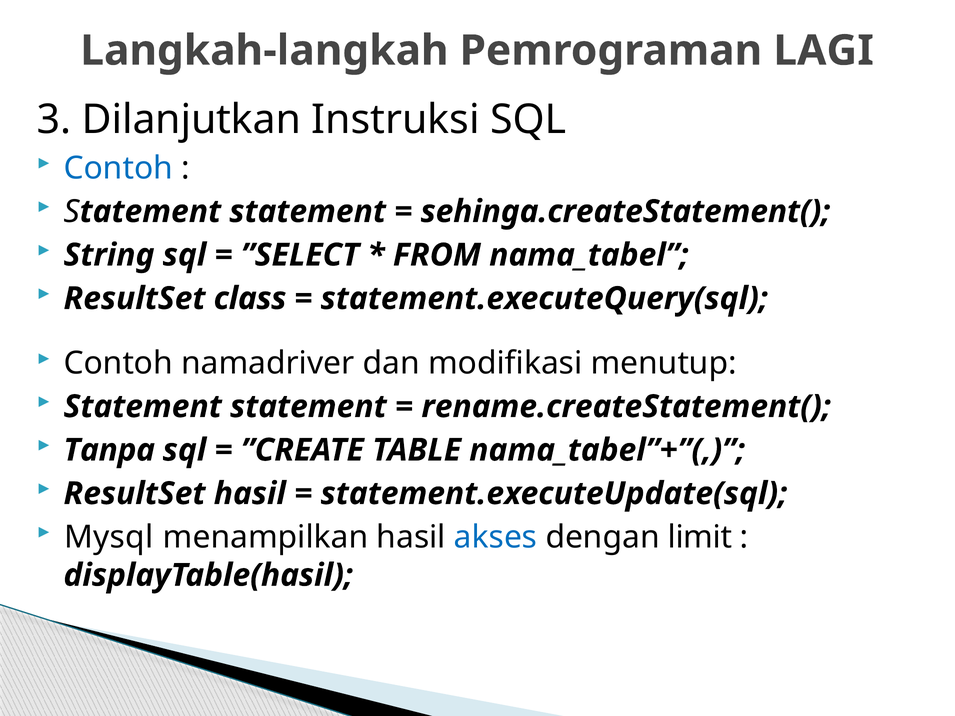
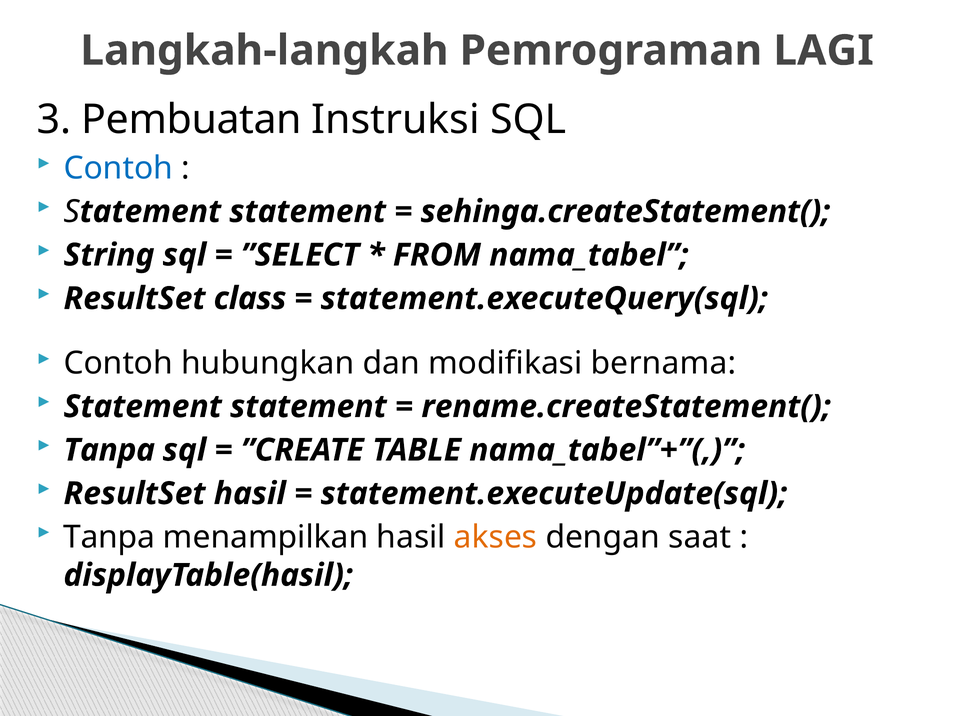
Dilanjutkan: Dilanjutkan -> Pembuatan (192, 120)
namadriver: namadriver -> hubungkan (268, 363)
menutup: menutup -> bernama (664, 363)
Mysql: Mysql -> Tanpa (109, 537)
akses colour: blue -> orange (496, 537)
limit: limit -> saat (700, 537)
